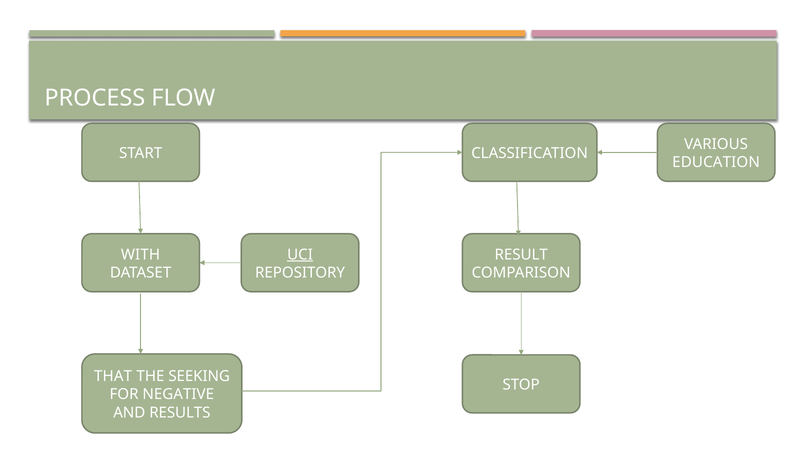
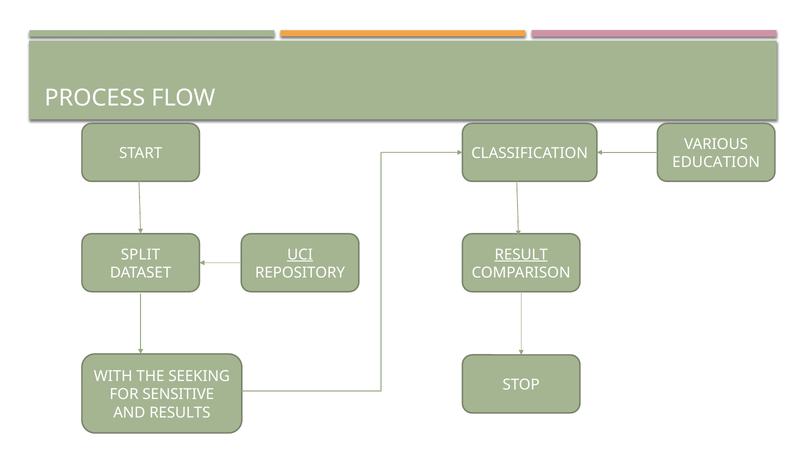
WITH: WITH -> SPLIT (141, 254)
RESULT underline: none -> present (521, 254)
THAT: THAT -> WITH (113, 376)
NEGATIVE: NEGATIVE -> SENSITIVE (178, 394)
